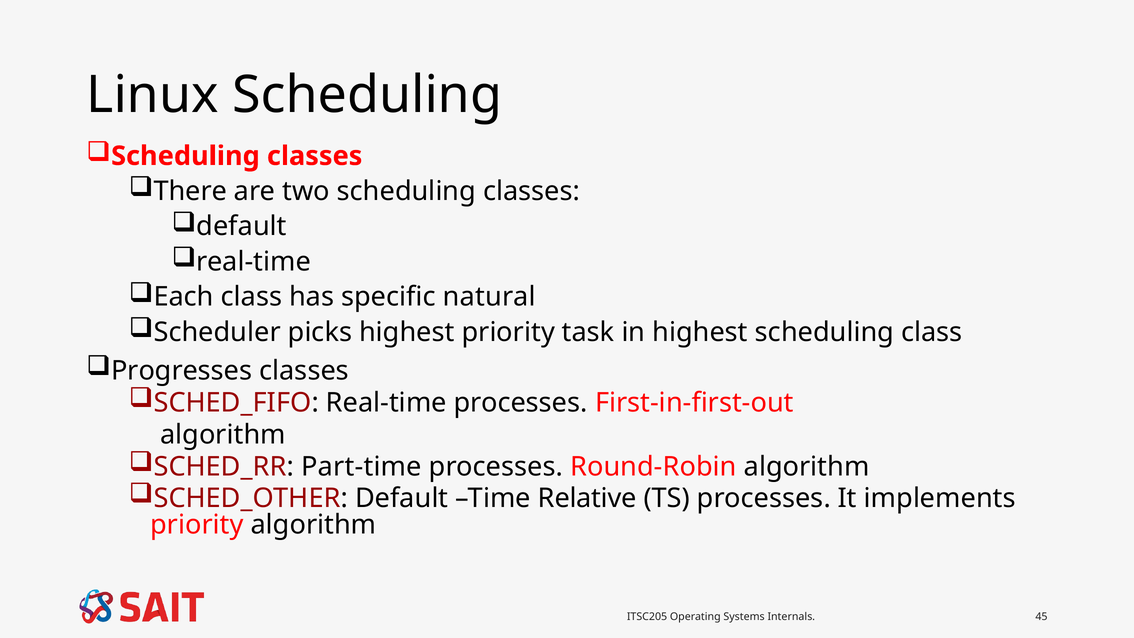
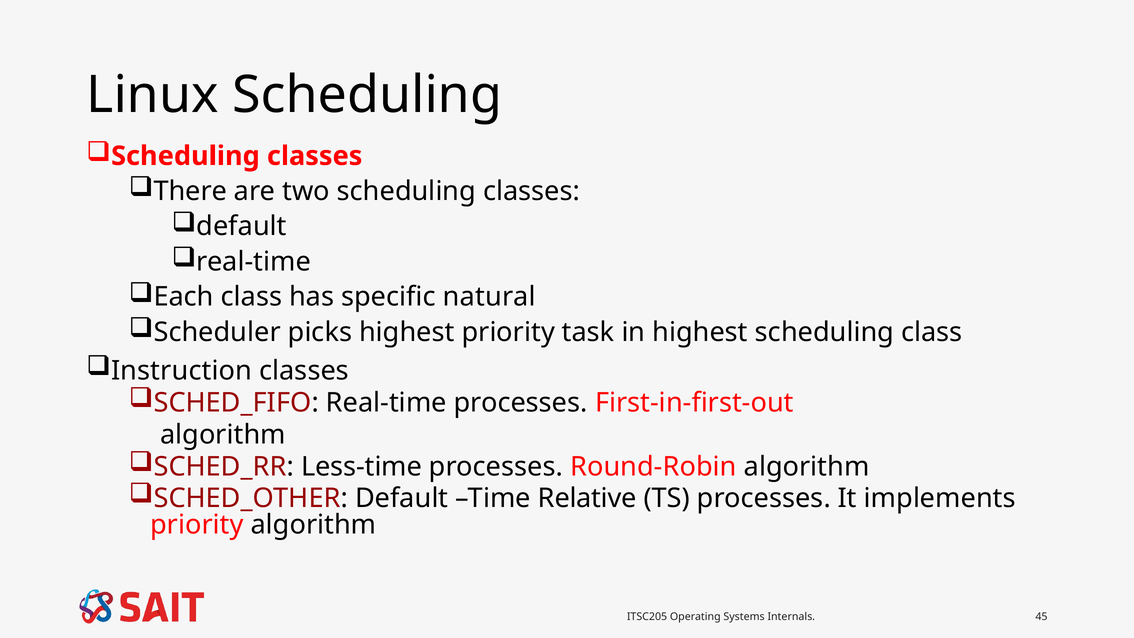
Progresses: Progresses -> Instruction (182, 371)
Part-time: Part-time -> Less-time (362, 466)
